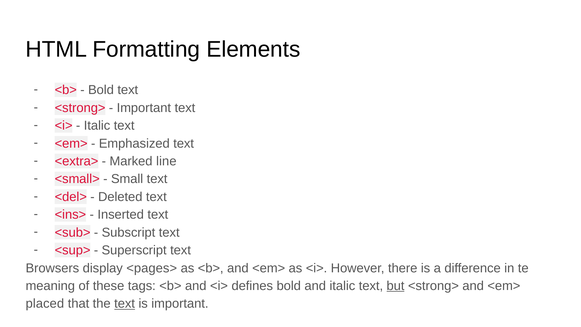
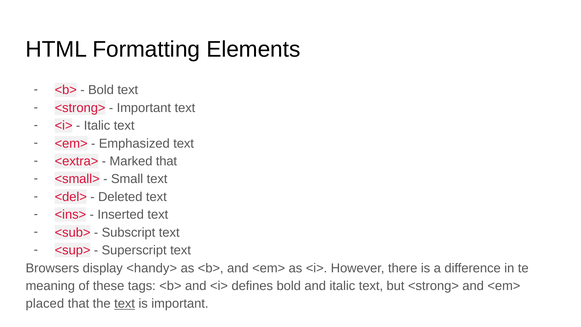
Marked line: line -> that (166, 161)
<pages>: <pages> -> <handy> (152, 268)
but underline: present -> none (396, 286)
